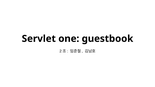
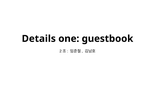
Servlet: Servlet -> Details (39, 39)
